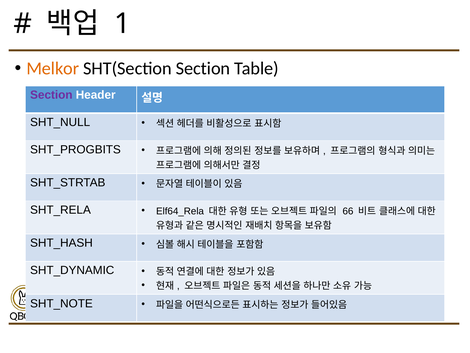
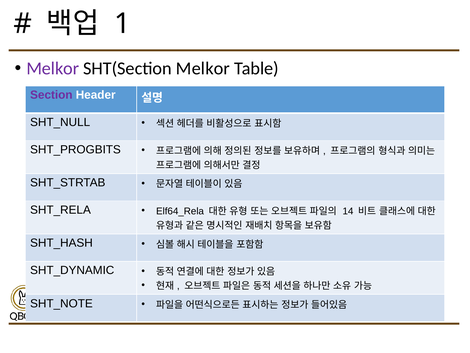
Melkor colour: orange -> purple (53, 69)
SHT(Section Section: Section -> Melkor (203, 69)
66: 66 -> 14 (348, 211)
